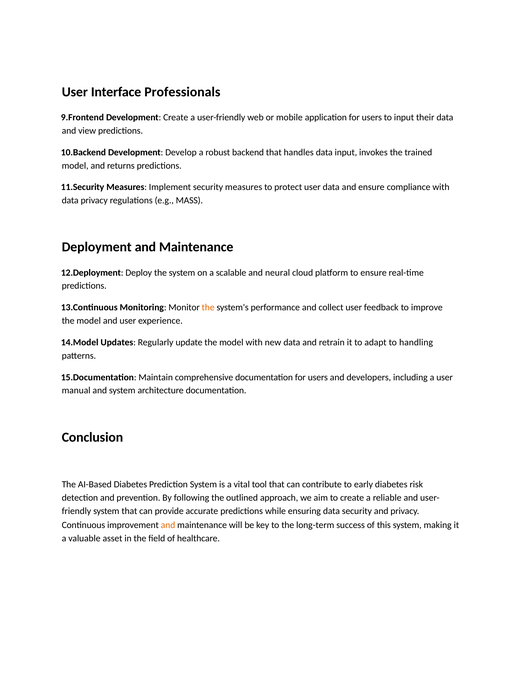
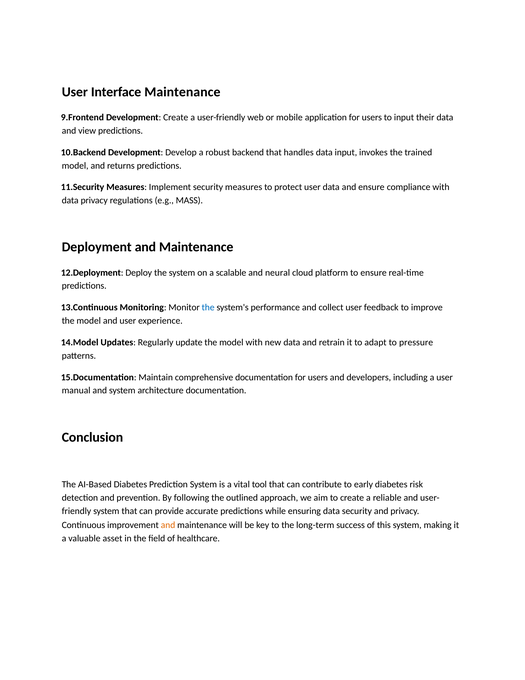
Interface Professionals: Professionals -> Maintenance (182, 92)
the colour: orange -> blue (208, 307)
handling: handling -> pressure (416, 342)
